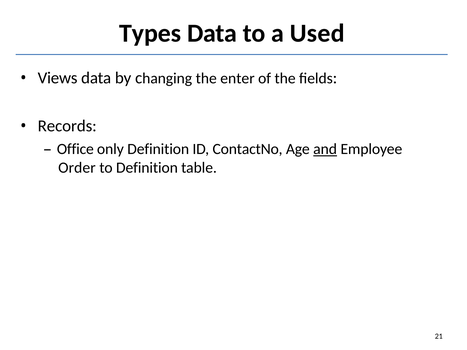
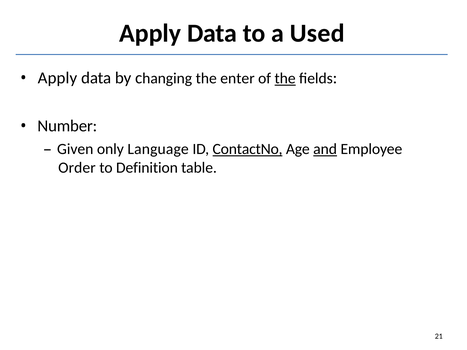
Types: Types -> Apply (150, 33)
Views: Views -> Apply (57, 78)
the underline: none -> present (285, 78)
Records: Records -> Number (67, 126)
Office: Office -> Given (75, 149)
only Definition: Definition -> Language (158, 149)
ContactNo underline: none -> present (248, 149)
